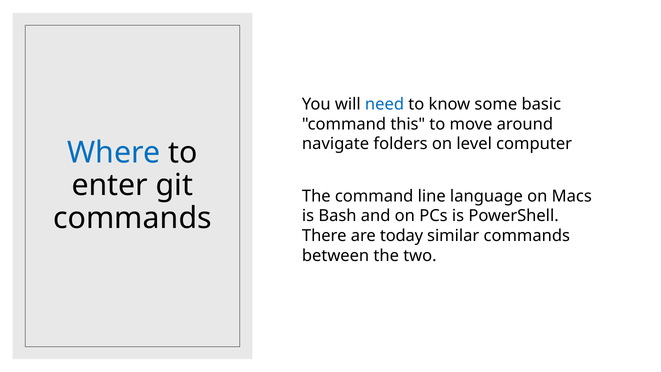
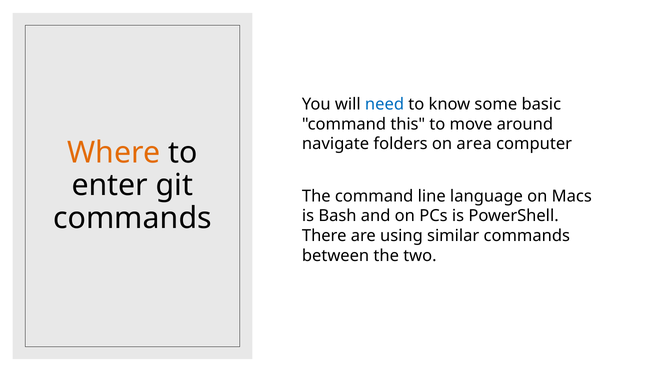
level: level -> area (474, 144)
Where colour: blue -> orange (114, 153)
today: today -> using (401, 236)
